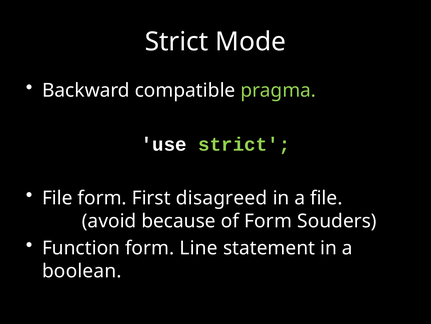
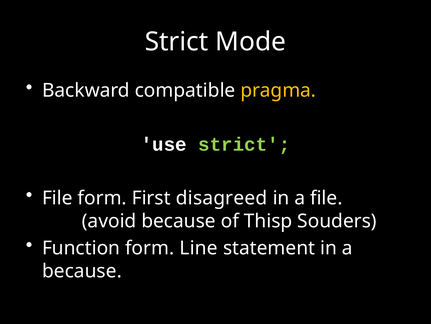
pragma colour: light green -> yellow (278, 90)
of Form: Form -> Thisp (268, 221)
boolean: boolean -> because (82, 271)
